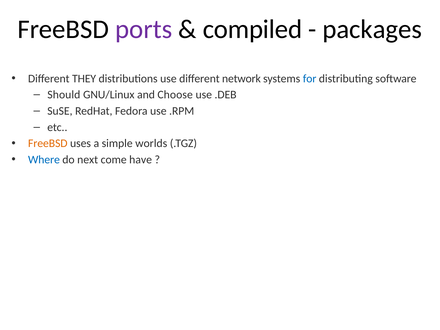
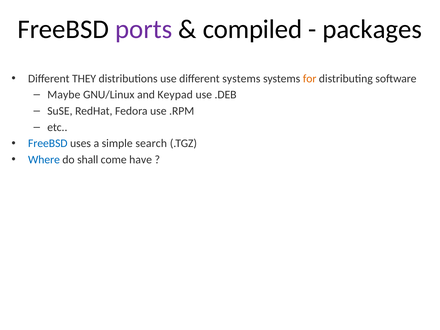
different network: network -> systems (241, 79)
for colour: blue -> orange (310, 79)
Should: Should -> Maybe (64, 95)
Choose: Choose -> Keypad (175, 95)
FreeBSD colour: orange -> blue (48, 144)
worlds: worlds -> search (151, 144)
next: next -> shall (88, 160)
